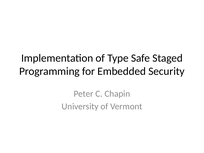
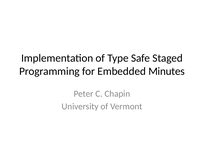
Security: Security -> Minutes (167, 71)
